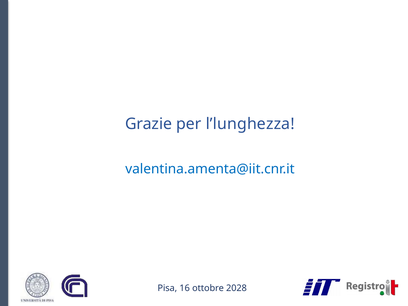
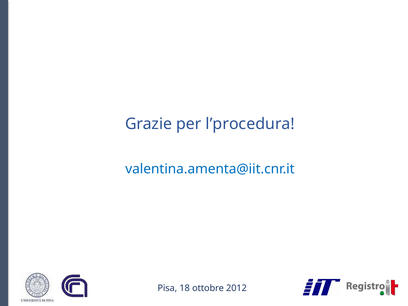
l’lunghezza: l’lunghezza -> l’procedura (250, 124)
16: 16 -> 18 (185, 288)
2028: 2028 -> 2012 (236, 288)
